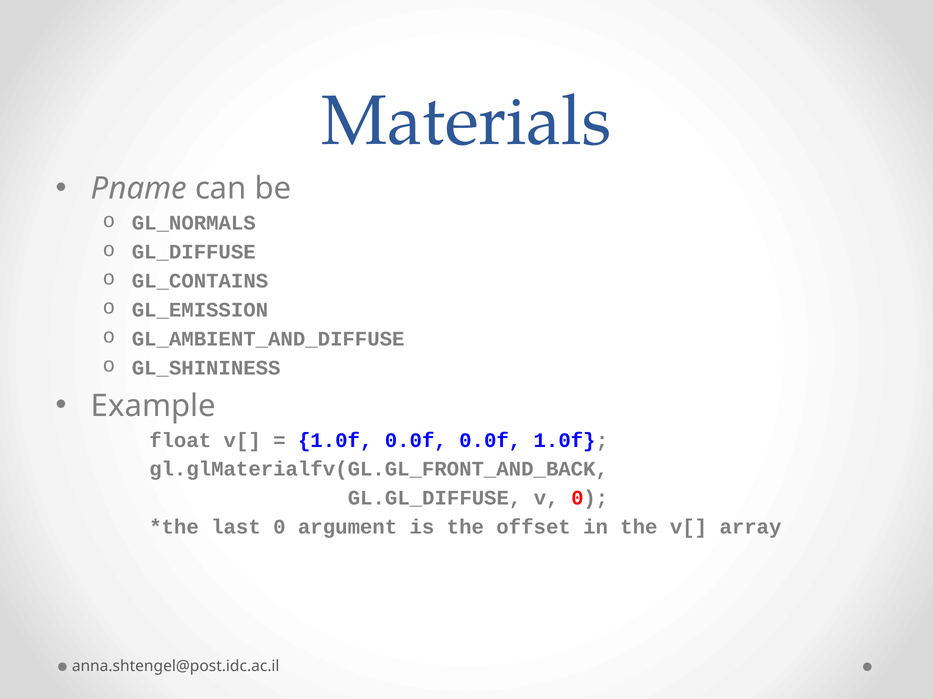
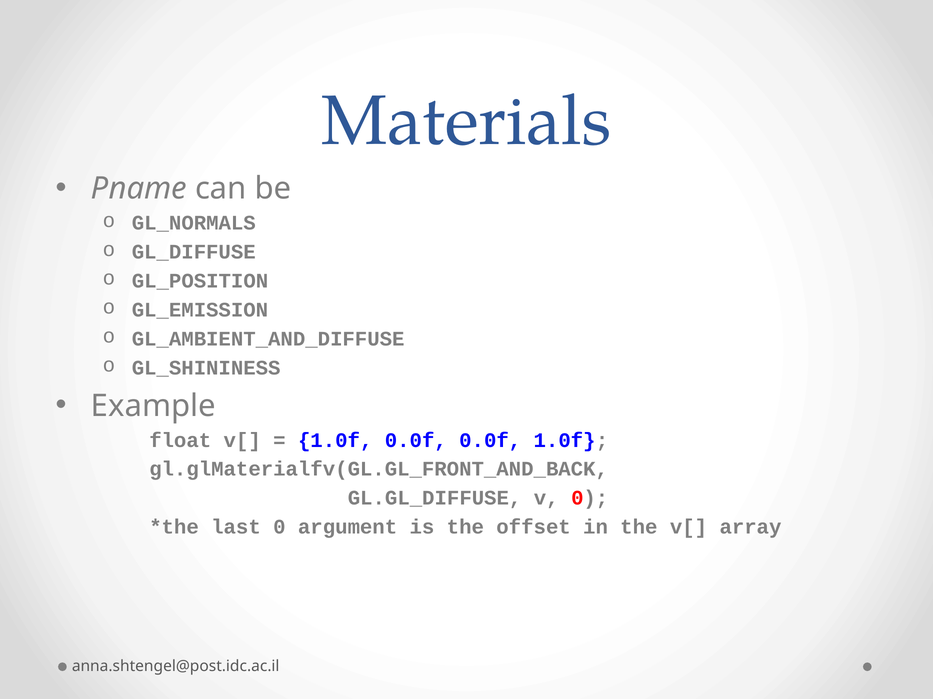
GL_CONTAINS: GL_CONTAINS -> GL_POSITION (200, 281)
